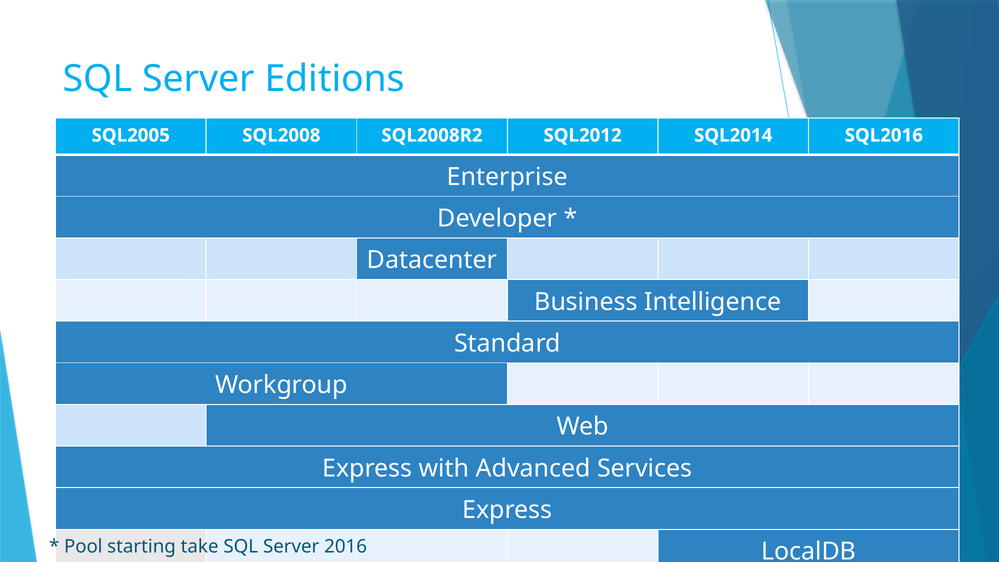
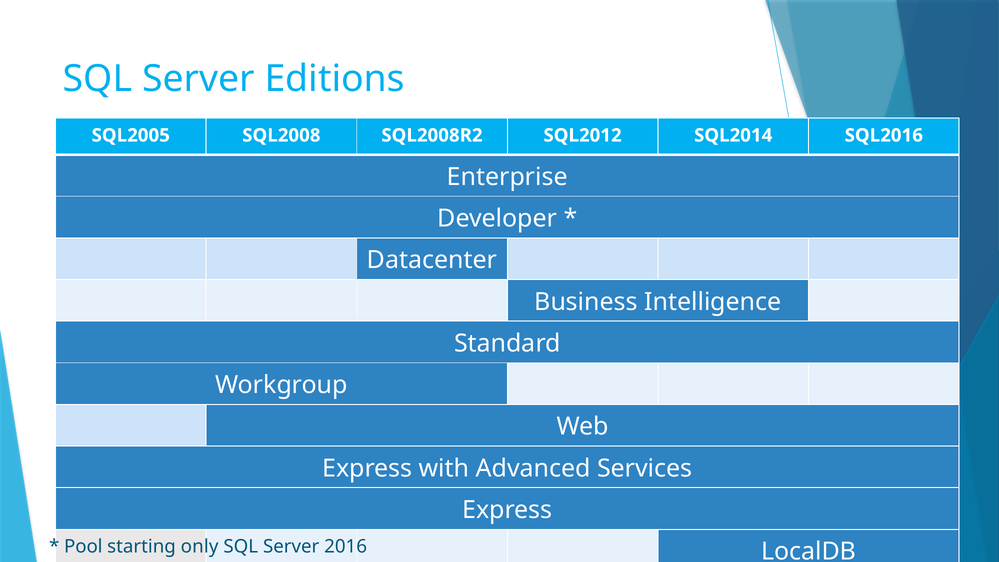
take: take -> only (200, 546)
